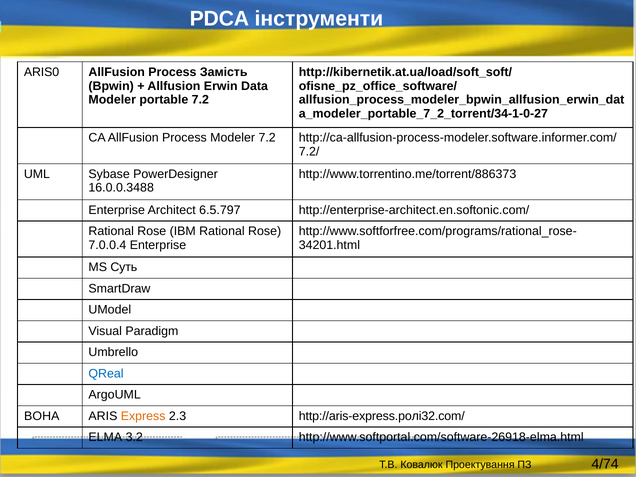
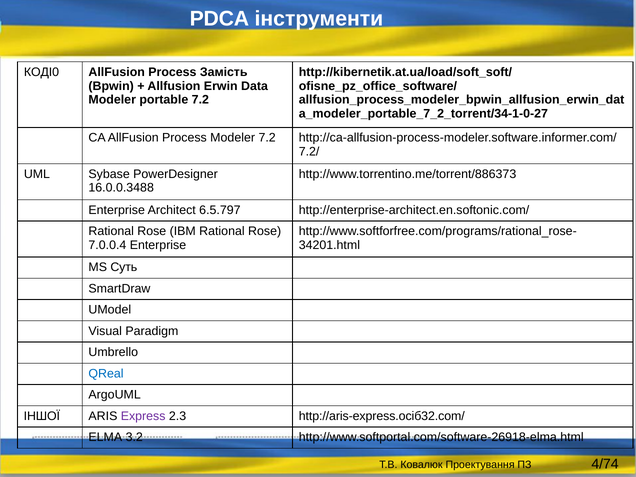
ARIS0: ARIS0 -> КОДІ0 (42, 72)
ВОНА: ВОНА -> ІНШОЇ (42, 416)
Express colour: orange -> purple (143, 416)
http://aris-express.ролі32.com/: http://aris-express.ролі32.com/ -> http://aris-express.осіб32.com/ (382, 416)
